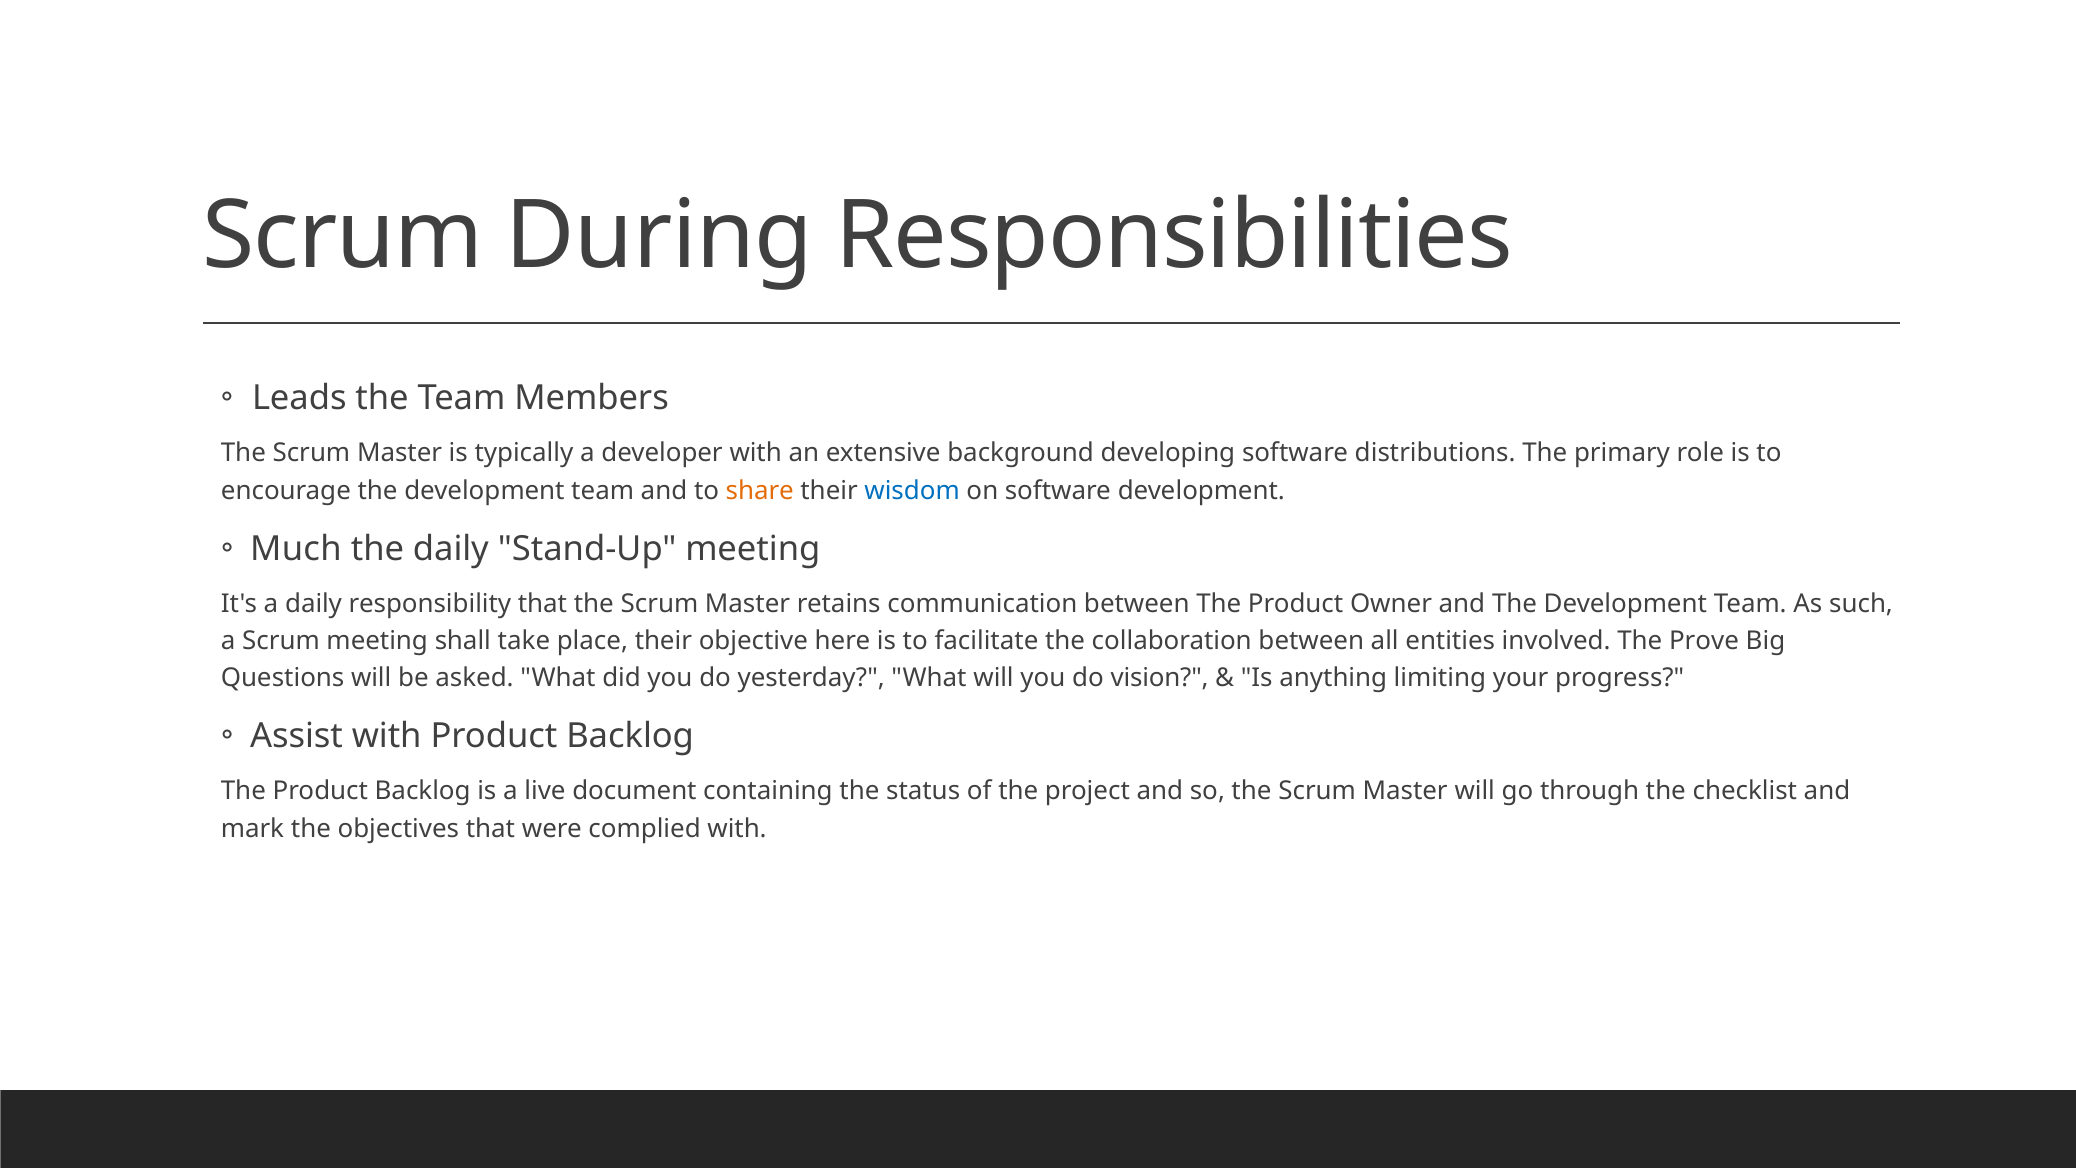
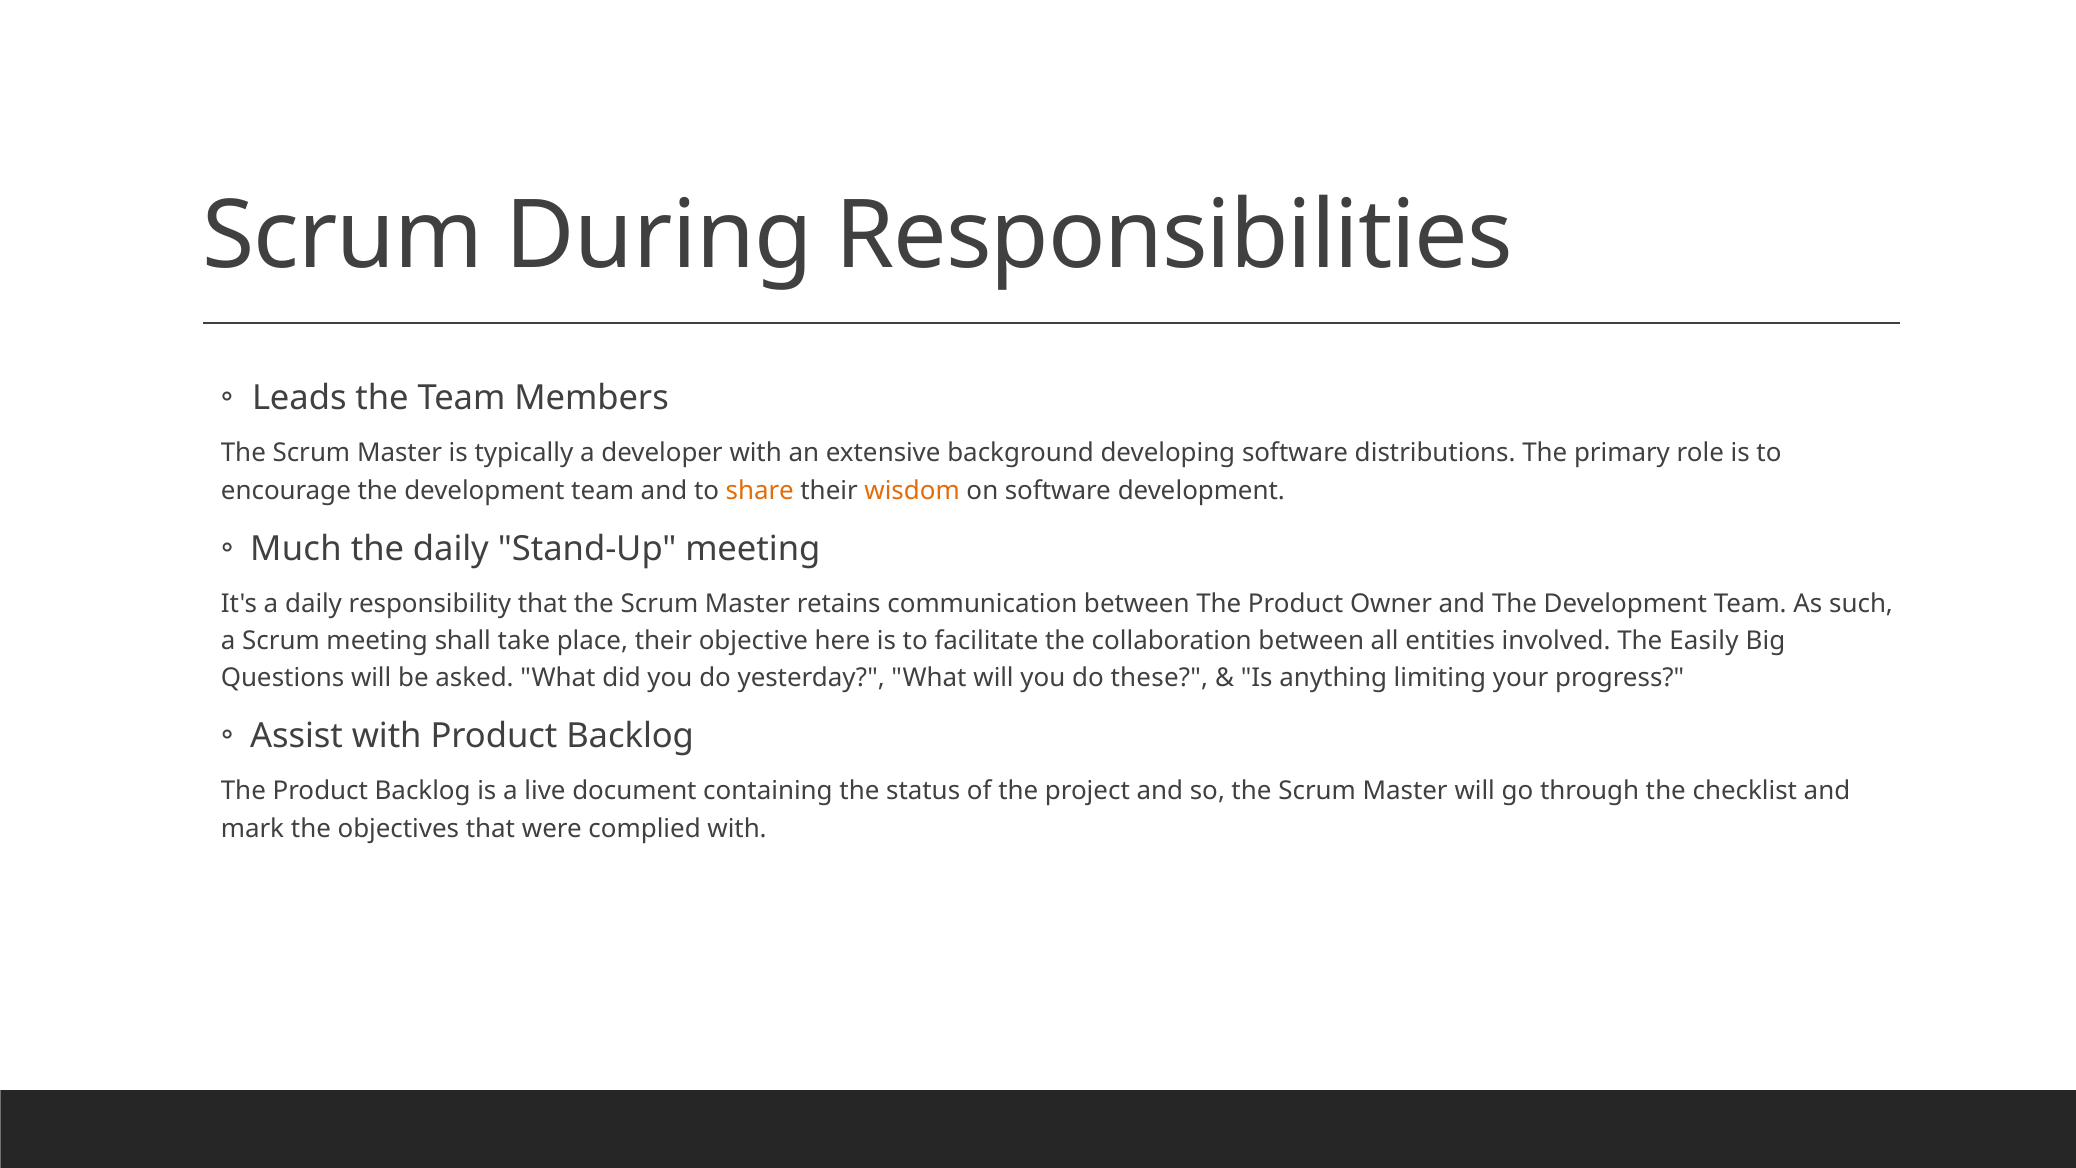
wisdom colour: blue -> orange (912, 490)
Prove: Prove -> Easily (1704, 641)
vision: vision -> these (1159, 678)
